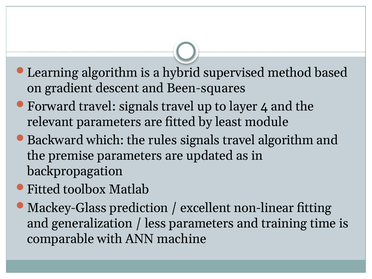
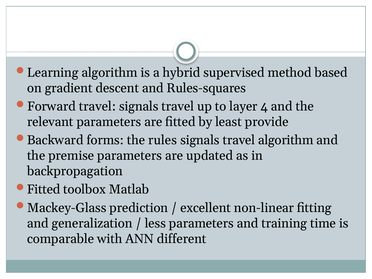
Been-squares: Been-squares -> Rules-squares (206, 88)
module: module -> provide (267, 122)
which: which -> forms (105, 140)
machine: machine -> different (182, 239)
